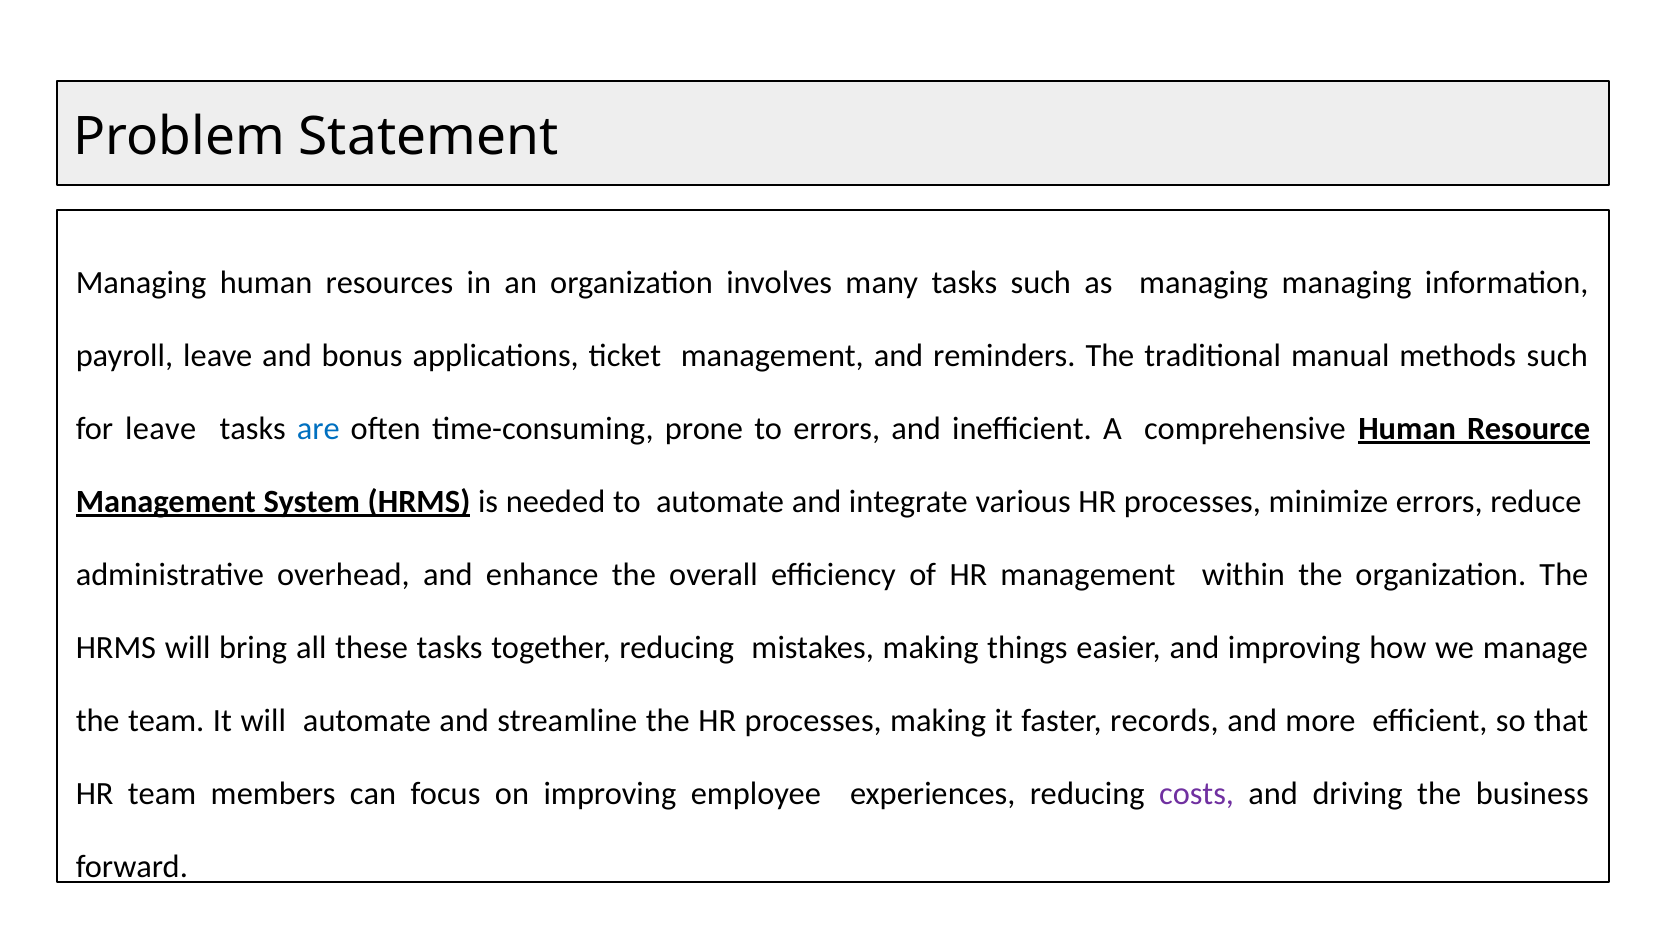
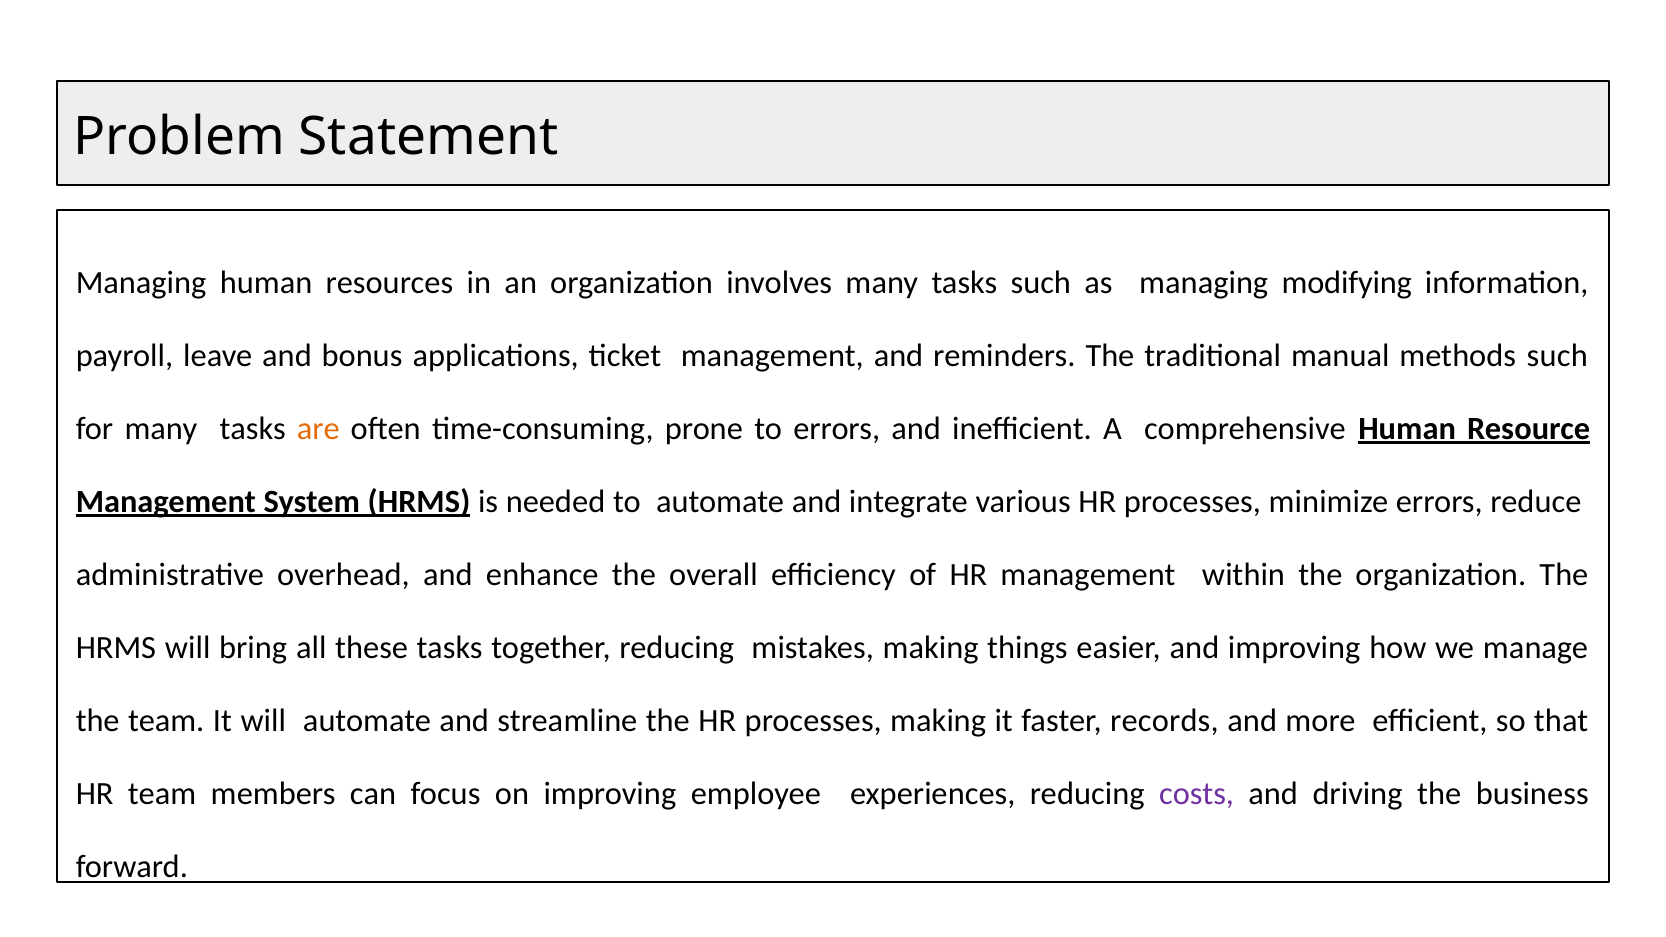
managing managing: managing -> modifying (1347, 282)
for leave: leave -> many (161, 429)
are colour: blue -> orange (318, 429)
